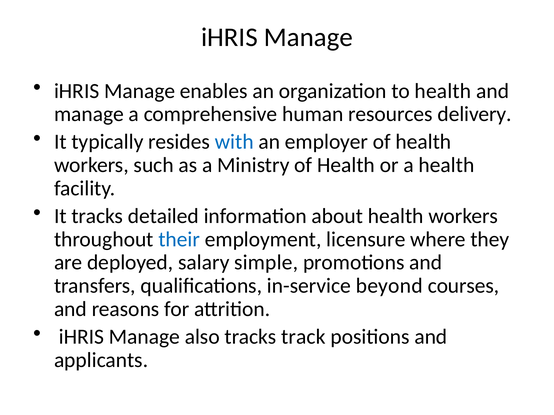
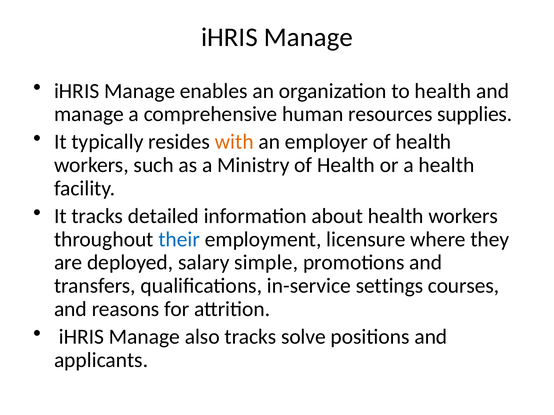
delivery: delivery -> supplies (475, 114)
with colour: blue -> orange (234, 142)
beyond: beyond -> settings (389, 286)
track: track -> solve (303, 337)
